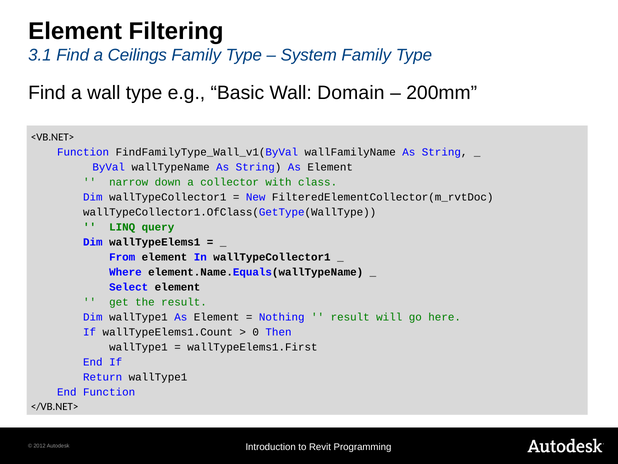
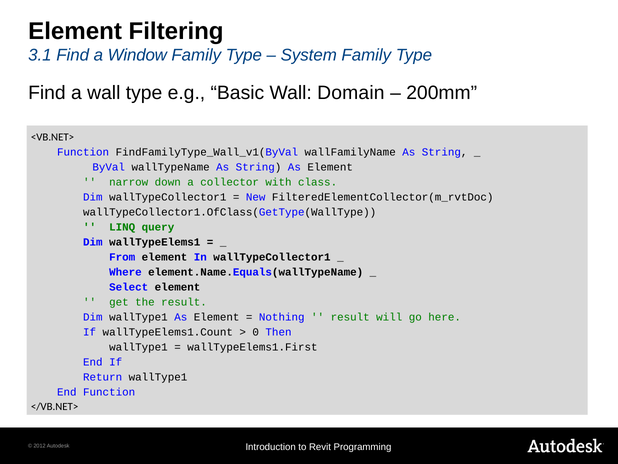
Ceilings: Ceilings -> Window (137, 55)
